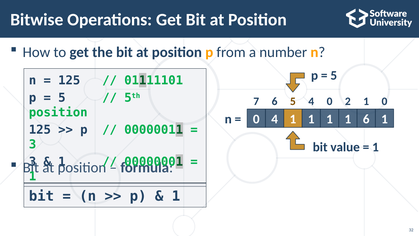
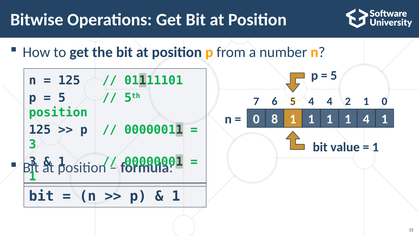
4 0: 0 -> 4 (330, 101)
0 4: 4 -> 8 (275, 119)
1 1 6: 6 -> 4 (366, 119)
